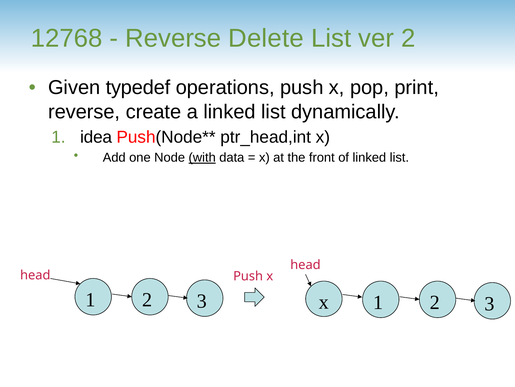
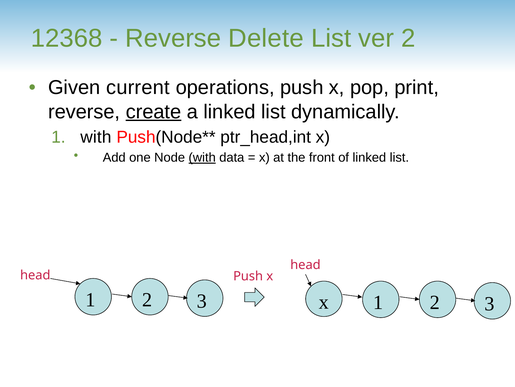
12768: 12768 -> 12368 (67, 38)
typedef: typedef -> current (138, 87)
create underline: none -> present (154, 111)
1 idea: idea -> with (96, 137)
